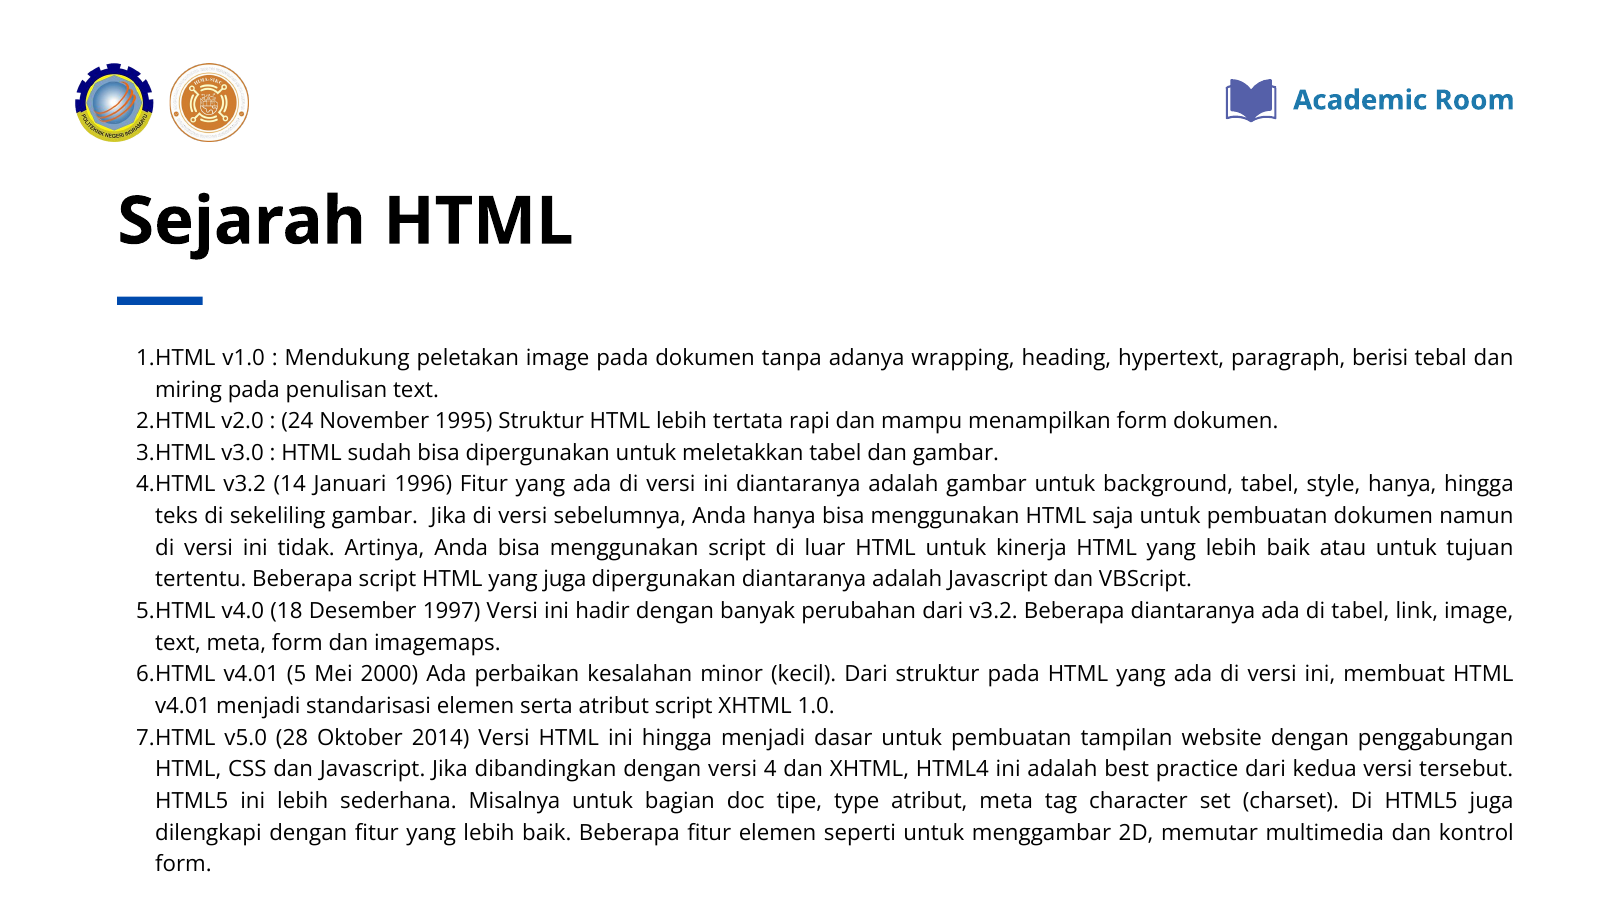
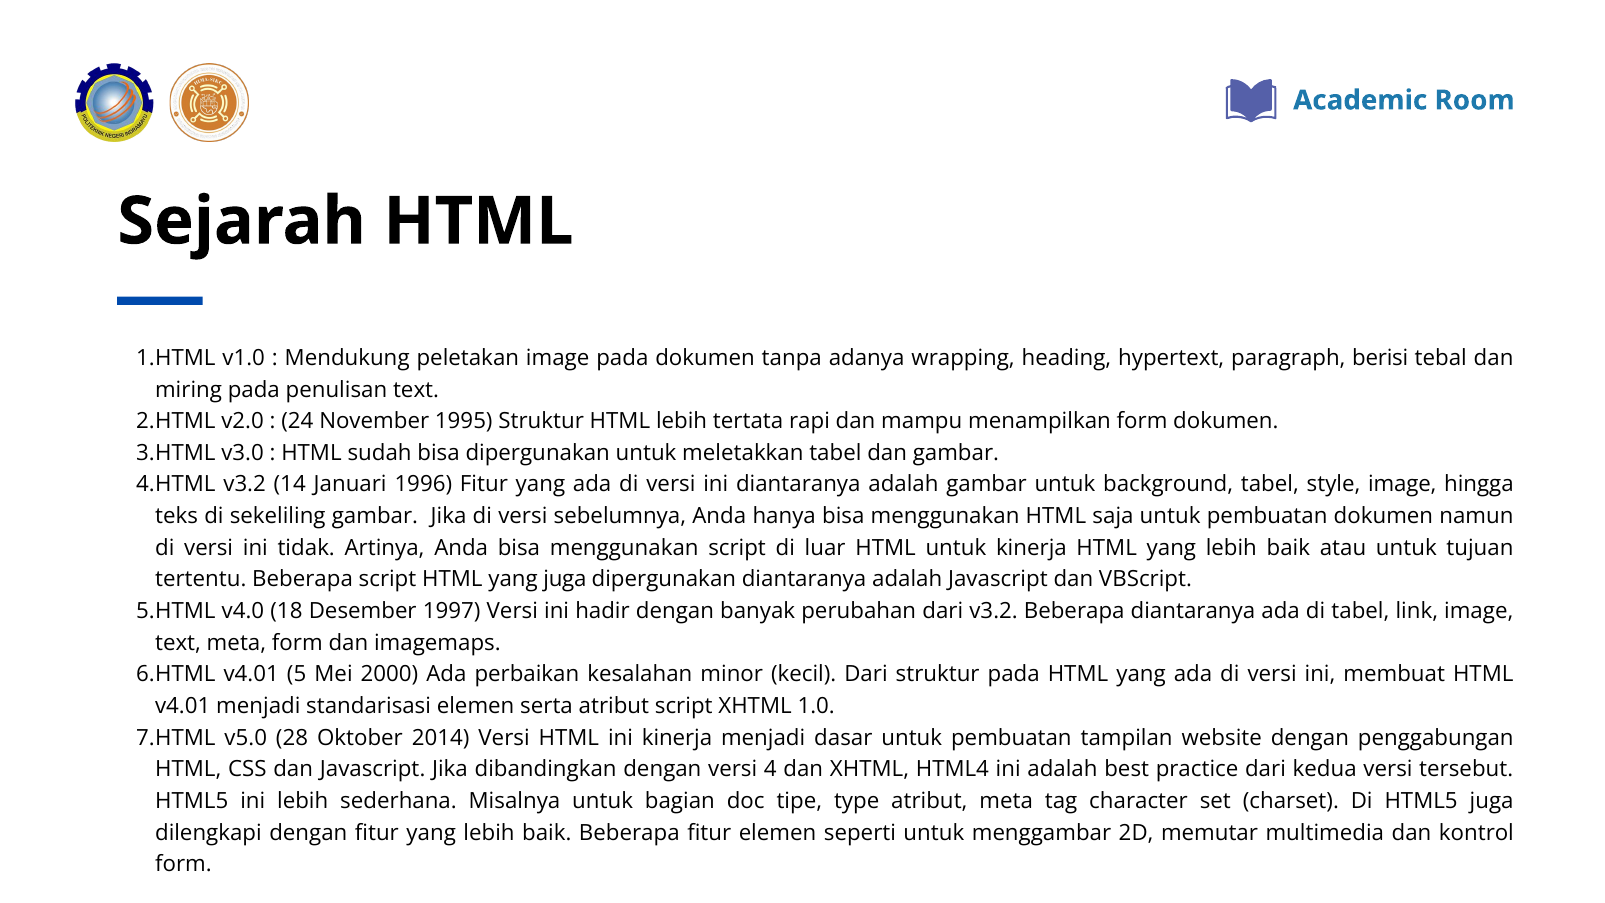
style hanya: hanya -> image (1402, 485)
ini hingga: hingga -> kinerja (677, 738)
